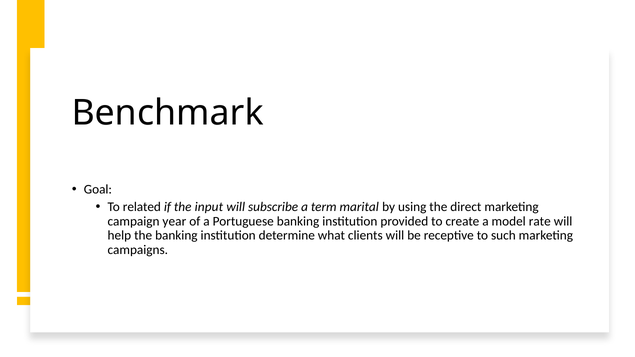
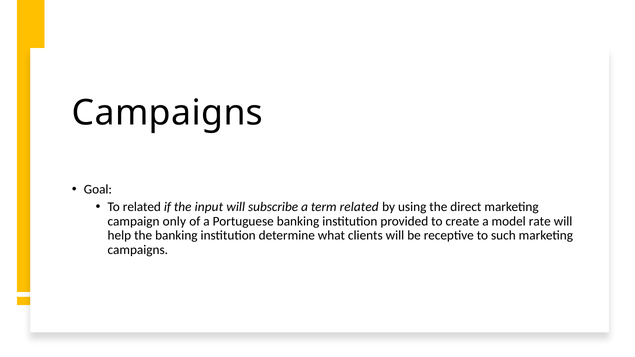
Benchmark: Benchmark -> Campaigns (167, 113)
term marital: marital -> related (359, 207)
year: year -> only (174, 221)
